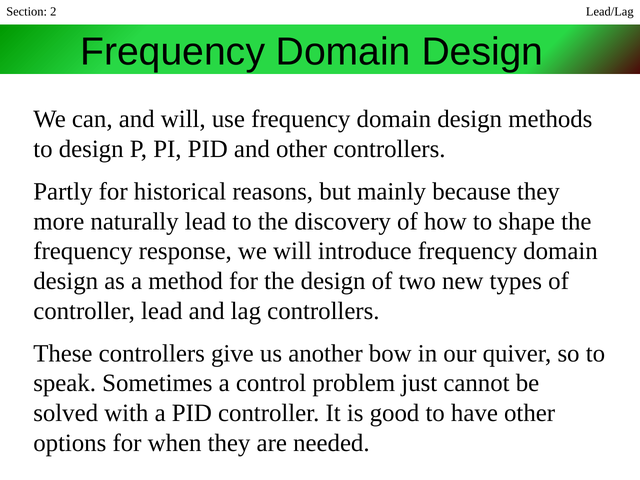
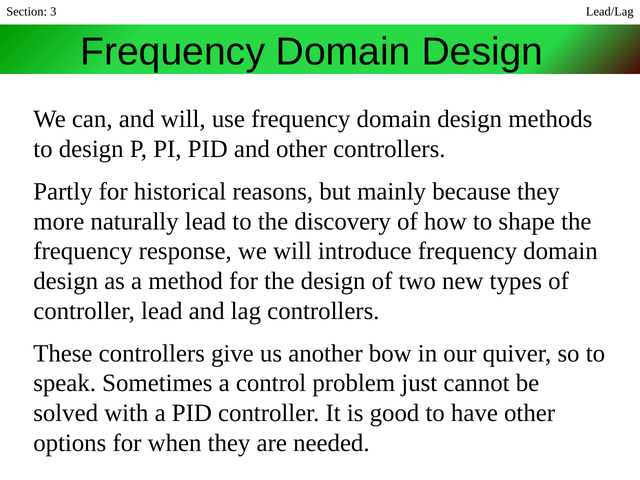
2: 2 -> 3 (53, 11)
